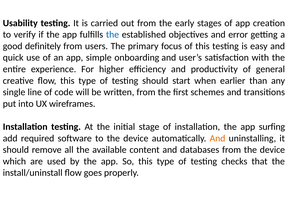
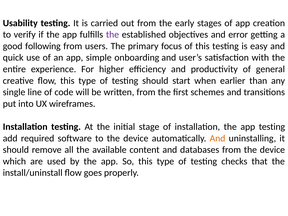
the colour: blue -> purple (112, 35)
definitely: definitely -> following (43, 46)
app surfing: surfing -> testing (272, 127)
